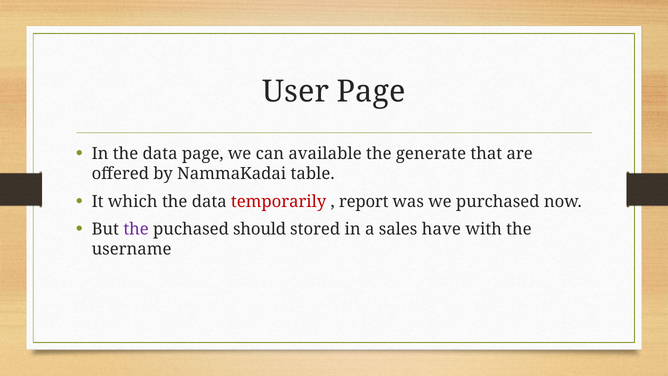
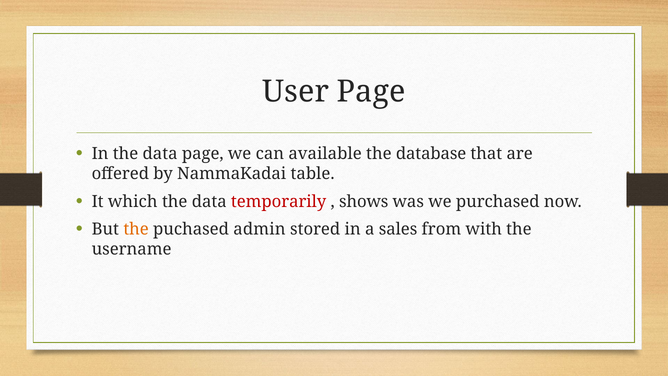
generate: generate -> database (431, 154)
report: report -> shows (364, 201)
the colour: purple -> orange (136, 229)
should: should -> admin (259, 229)
have: have -> from (441, 229)
